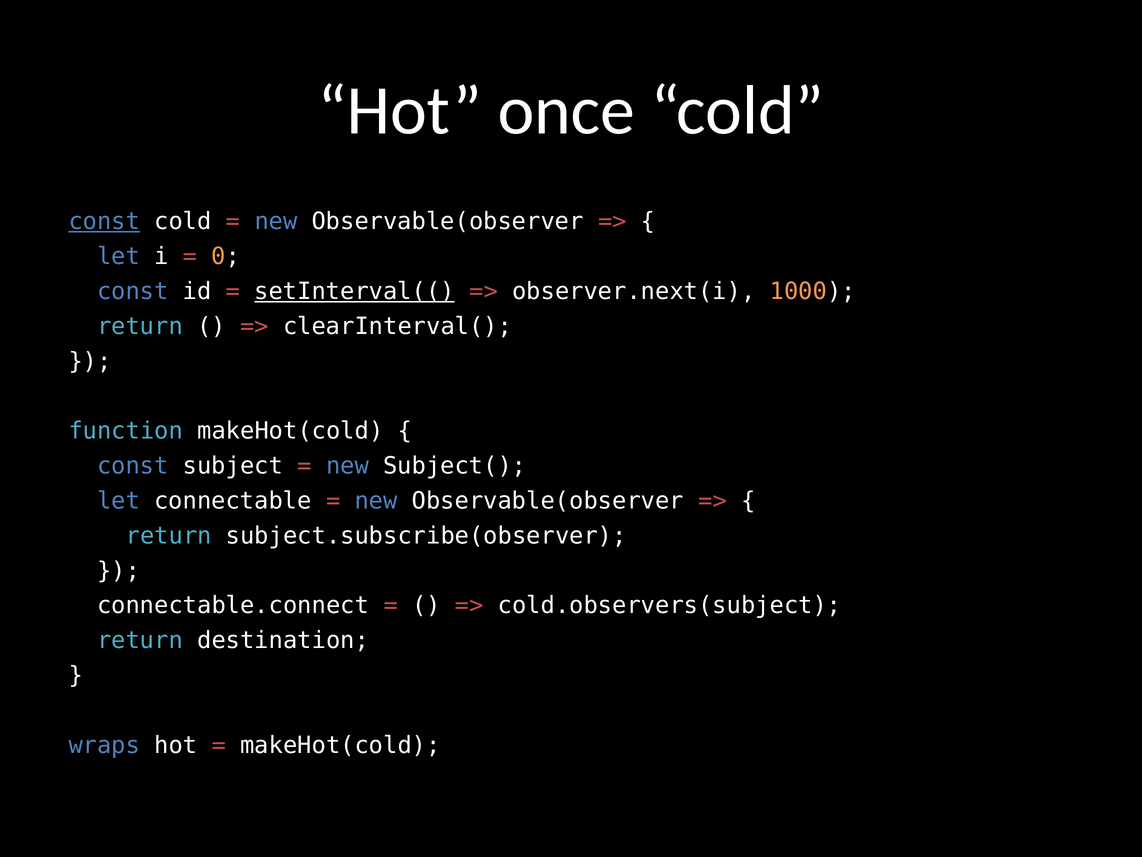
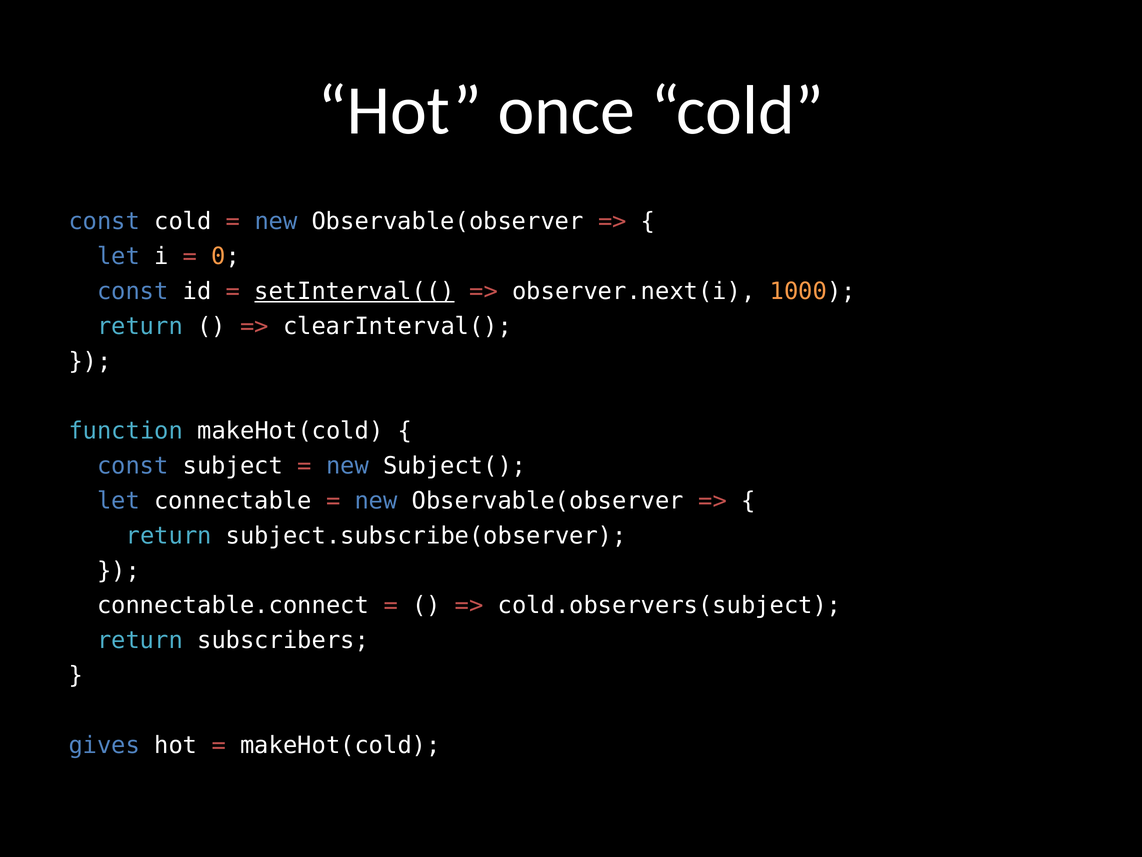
const underline: present -> none (104, 221)
destination: destination -> subscribers (283, 640)
wraps: wraps -> gives (104, 745)
